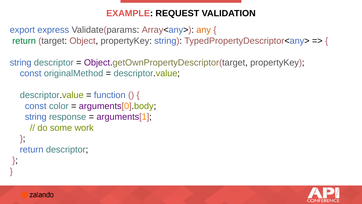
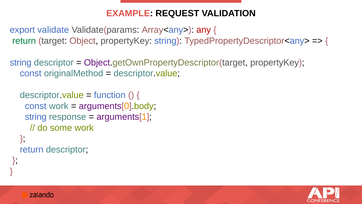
express: express -> validate (53, 30)
any colour: orange -> red (204, 30)
const color: color -> work (59, 106)
